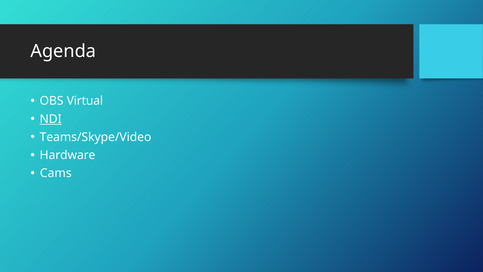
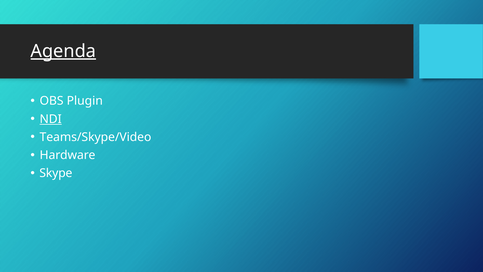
Agenda underline: none -> present (63, 51)
Virtual: Virtual -> Plugin (85, 101)
Cams: Cams -> Skype (56, 173)
